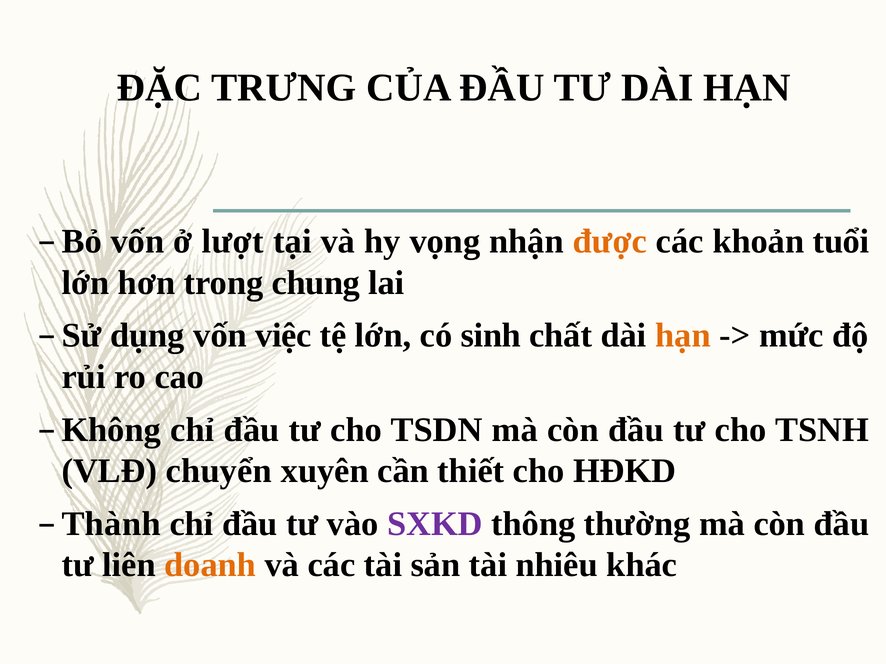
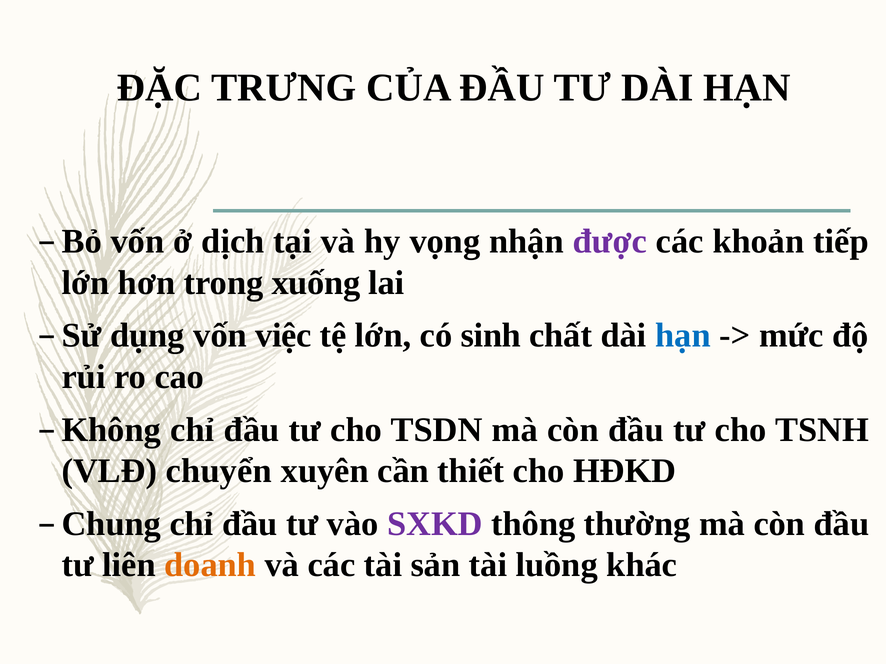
lượt: lượt -> dịch (233, 242)
được colour: orange -> purple (610, 242)
tuổi: tuổi -> tiếp (841, 242)
chung: chung -> xuống (316, 283)
hạn colour: orange -> blue (683, 336)
Thành: Thành -> Chung (111, 524)
nhiêu: nhiêu -> luồng (557, 566)
